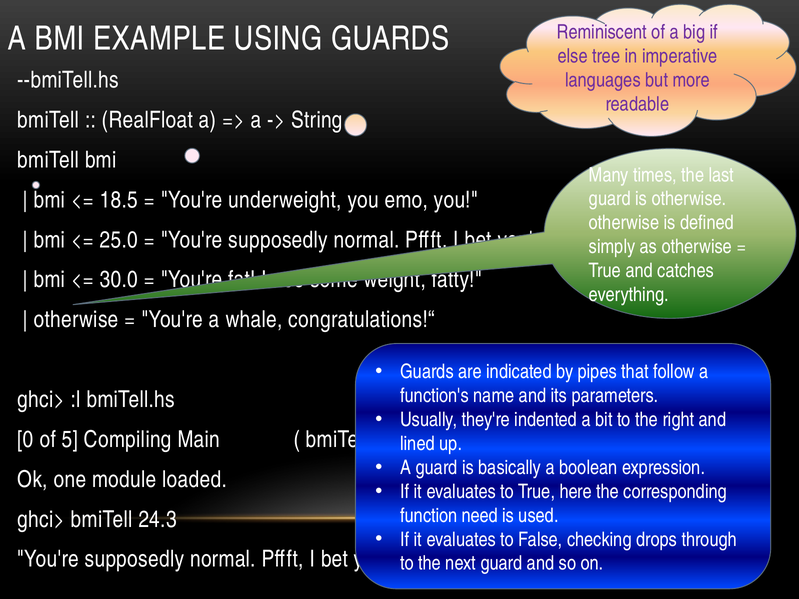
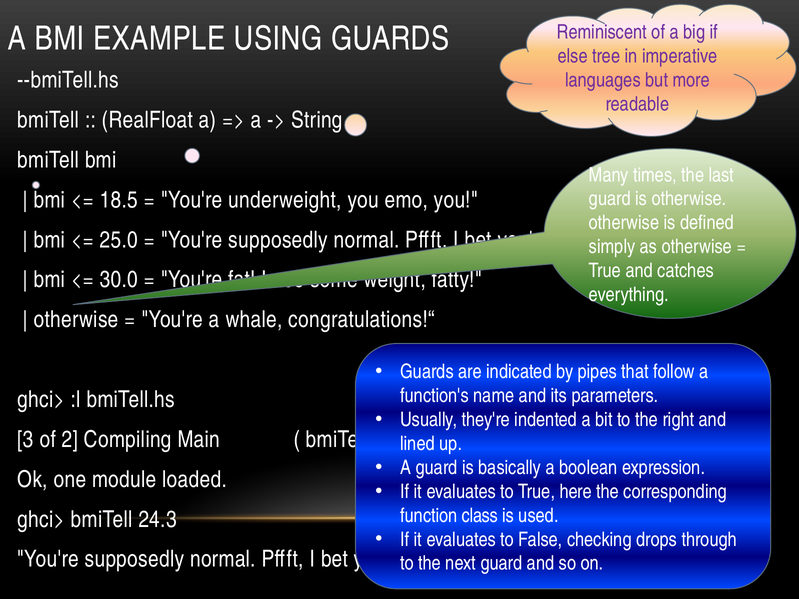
0: 0 -> 3 (25, 440)
5: 5 -> 2 (70, 440)
need: need -> class (480, 516)
